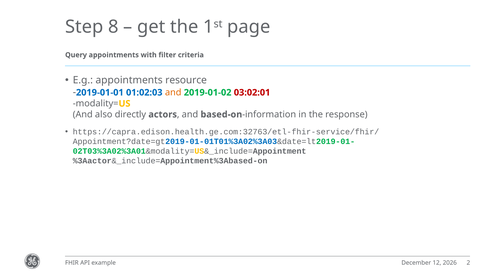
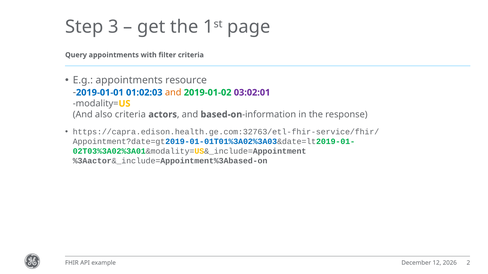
8: 8 -> 3 (113, 27)
03:02:01 colour: red -> purple (252, 93)
also directly: directly -> criteria (130, 115)
